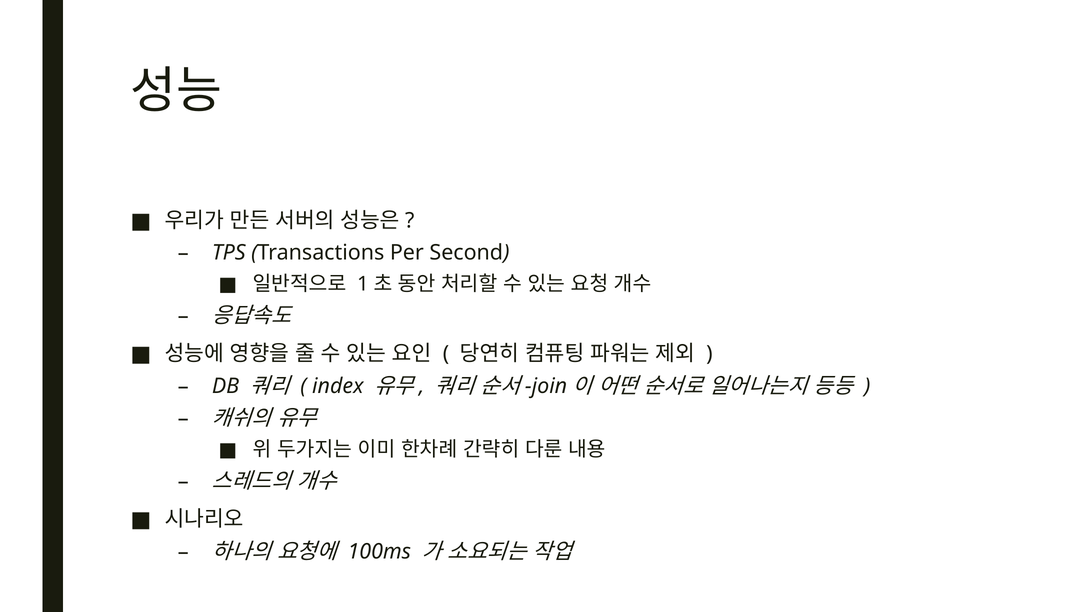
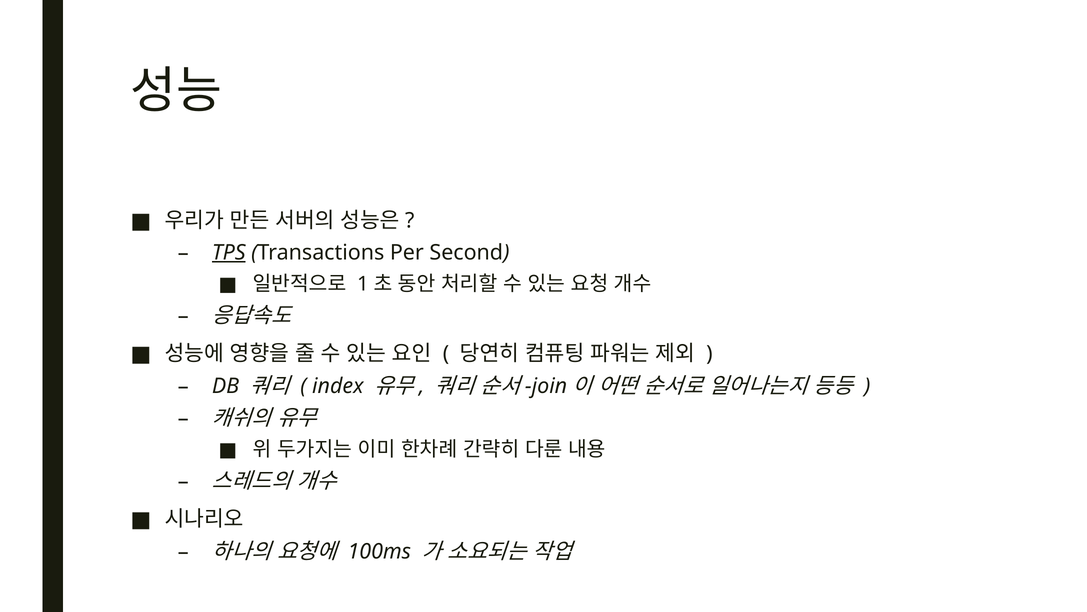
TPS underline: none -> present (229, 252)
